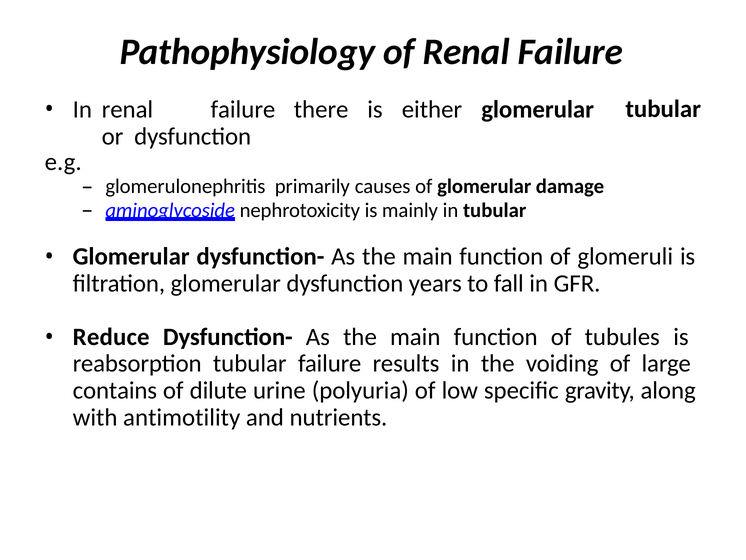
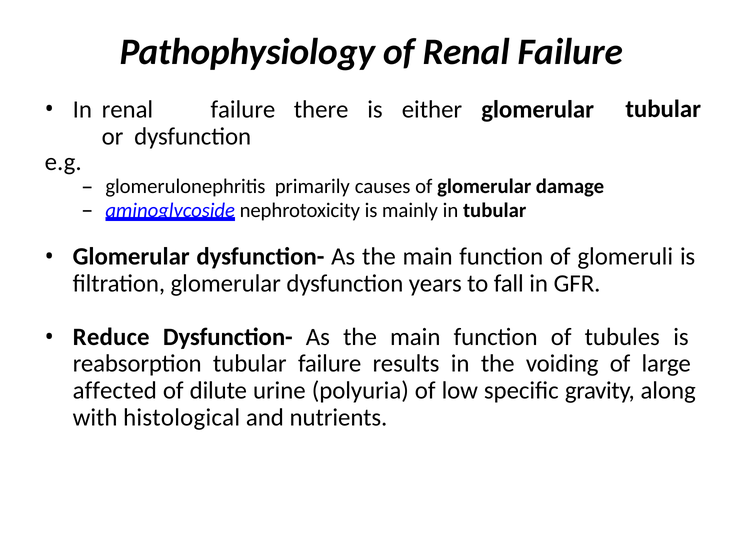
contains: contains -> affected (115, 390)
antimotility: antimotility -> histological (182, 417)
